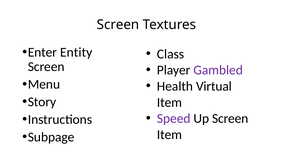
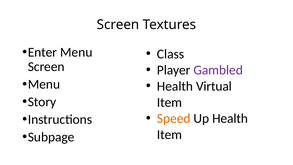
Enter Entity: Entity -> Menu (76, 52)
Speed colour: purple -> orange (174, 118)
Up Screen: Screen -> Health (230, 118)
